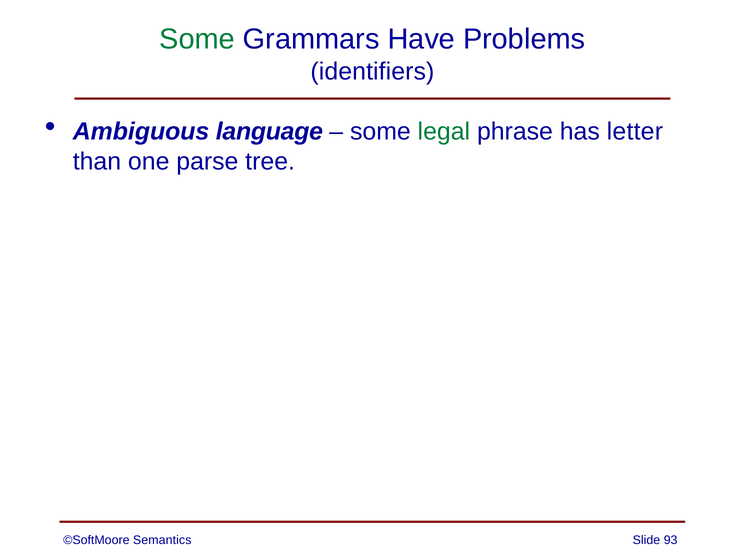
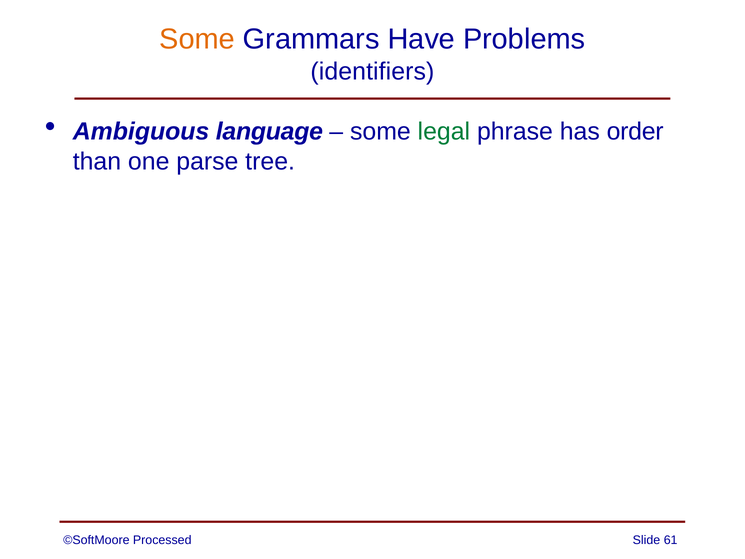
Some colour: green -> orange (197, 39)
letter: letter -> order (635, 132)
Semantics: Semantics -> Processed (162, 540)
93: 93 -> 61 (671, 540)
